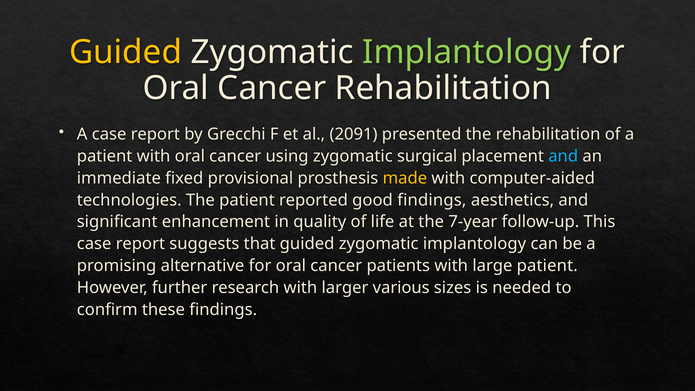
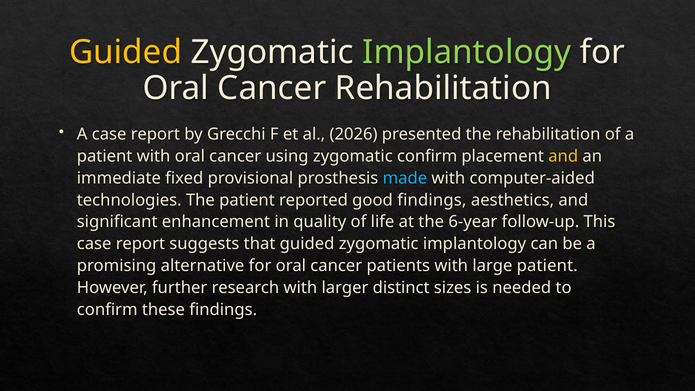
2091: 2091 -> 2026 (354, 134)
zygomatic surgical: surgical -> confirm (427, 156)
and colour: light blue -> yellow (563, 156)
made colour: yellow -> light blue (405, 178)
7-year: 7-year -> 6-year (473, 222)
various: various -> distinct (401, 288)
